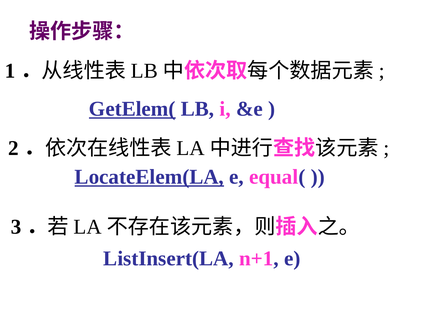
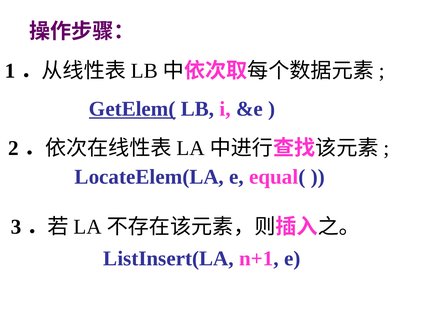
LocateElem(LA underline: present -> none (149, 177)
